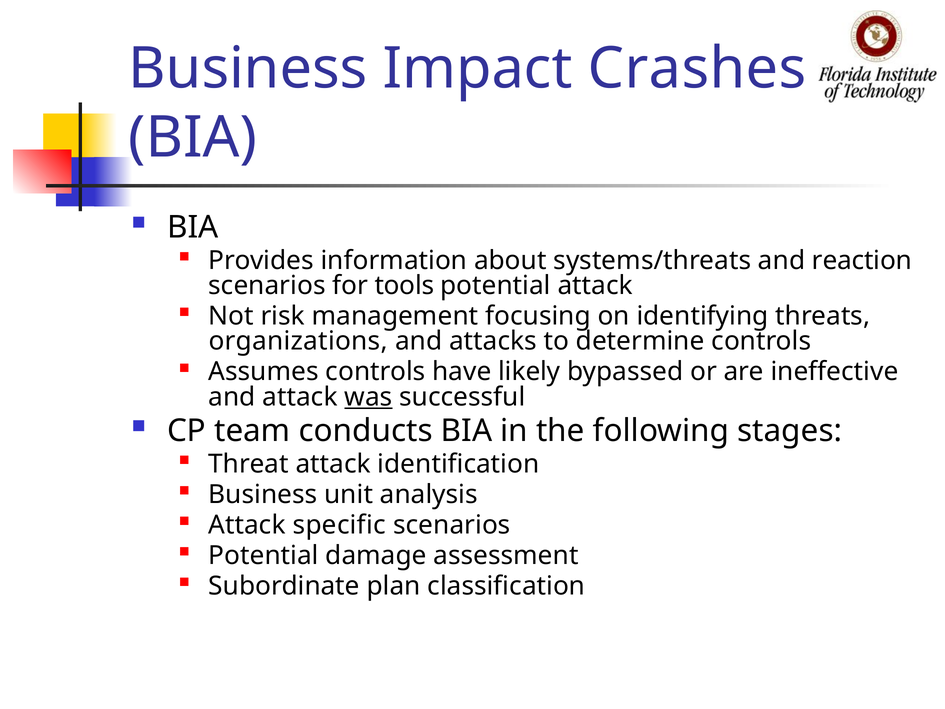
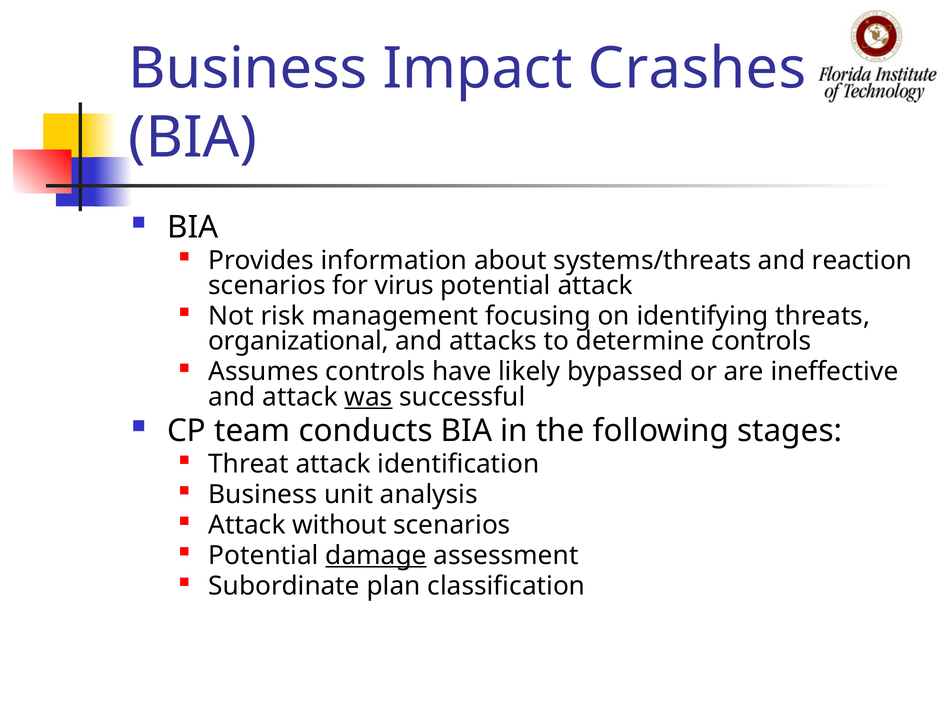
tools: tools -> virus (404, 285)
organizations: organizations -> organizational (299, 341)
specific: specific -> without (339, 525)
damage underline: none -> present (376, 555)
